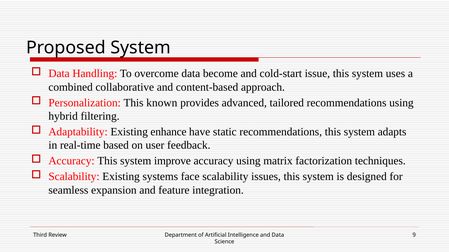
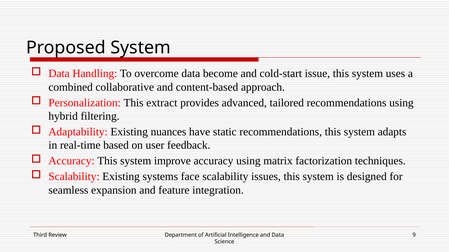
known: known -> extract (162, 103)
enhance: enhance -> nuances (168, 132)
